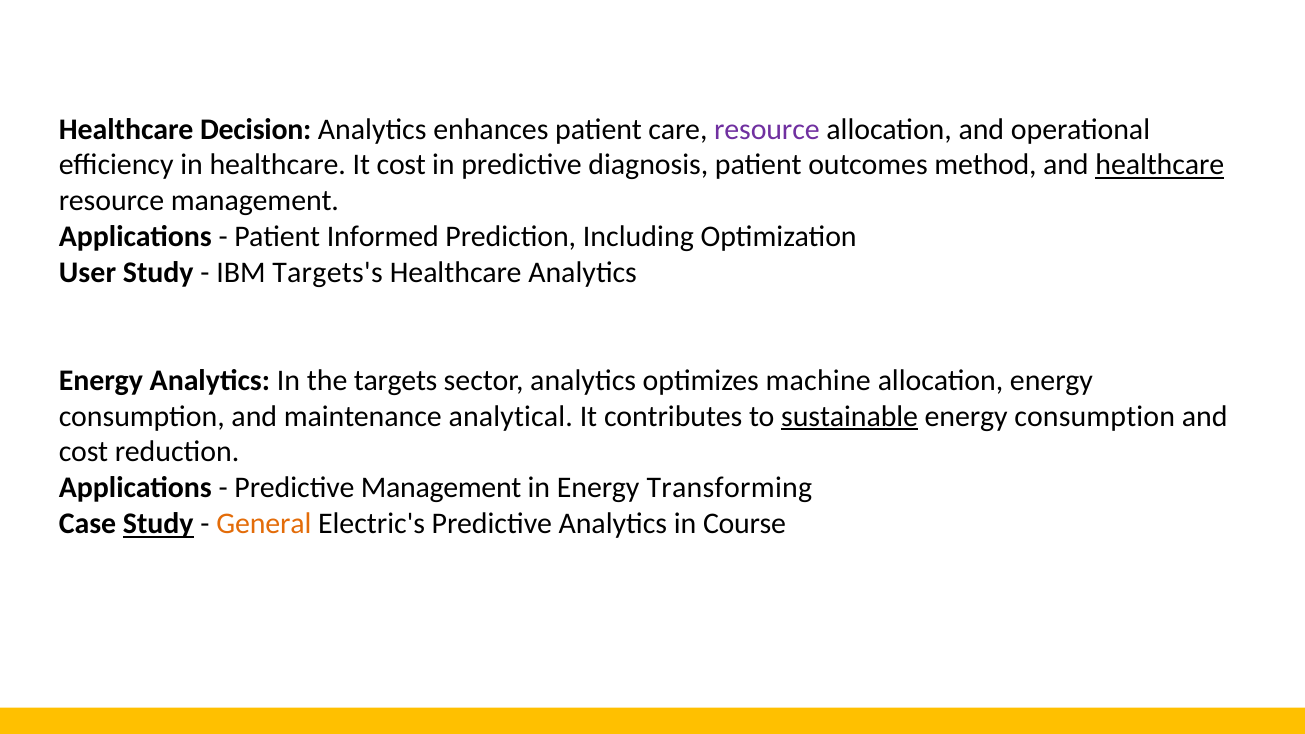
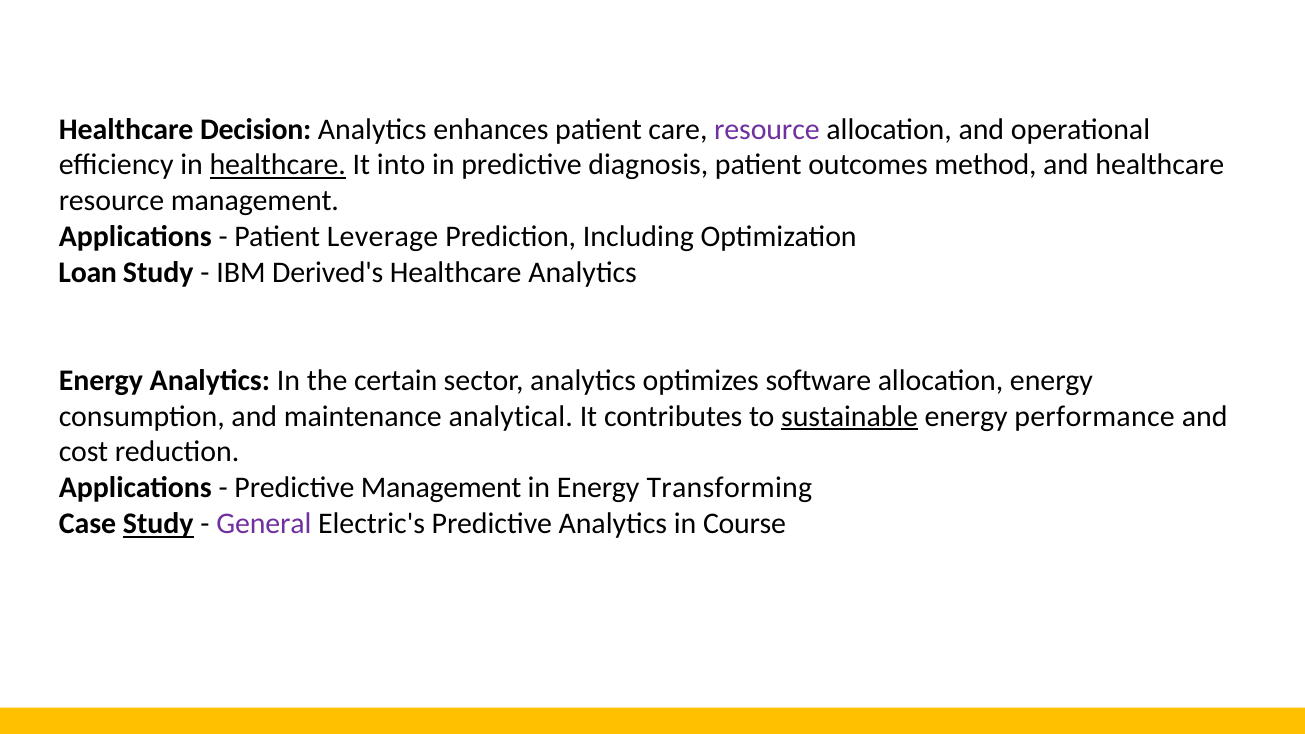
healthcare underline: none -> present (278, 165)
It cost: cost -> into (401, 165)
healthcare underline: present -> none (1160, 165)
Informed: Informed -> Leverage (383, 237)
User: User -> Loan (88, 273)
Targets's: Targets's -> Derived's (328, 273)
targets: targets -> certain (396, 380)
machine: machine -> software (818, 380)
consumption: consumption -> performance (1095, 416)
General colour: orange -> purple (264, 524)
